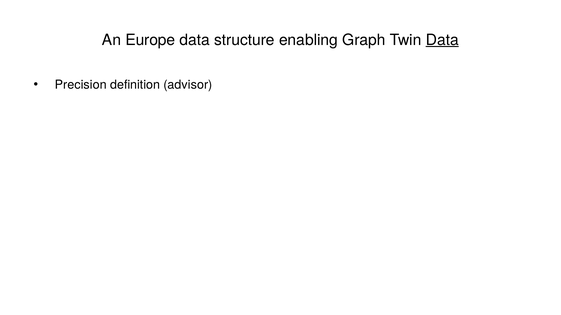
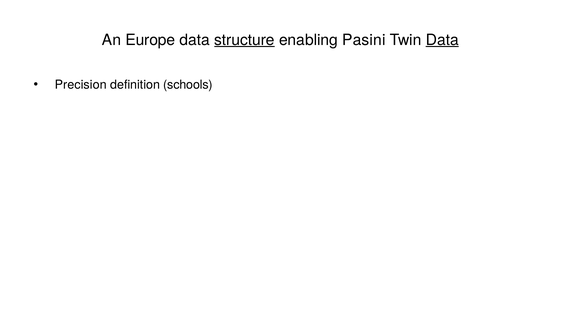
structure underline: none -> present (244, 40)
Graph: Graph -> Pasini (364, 40)
advisor: advisor -> schools (188, 85)
